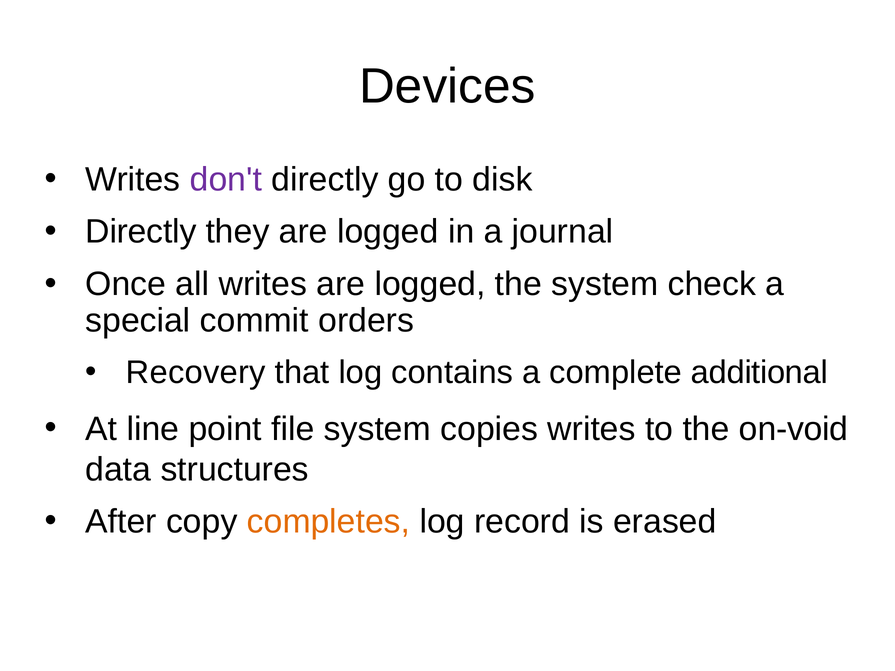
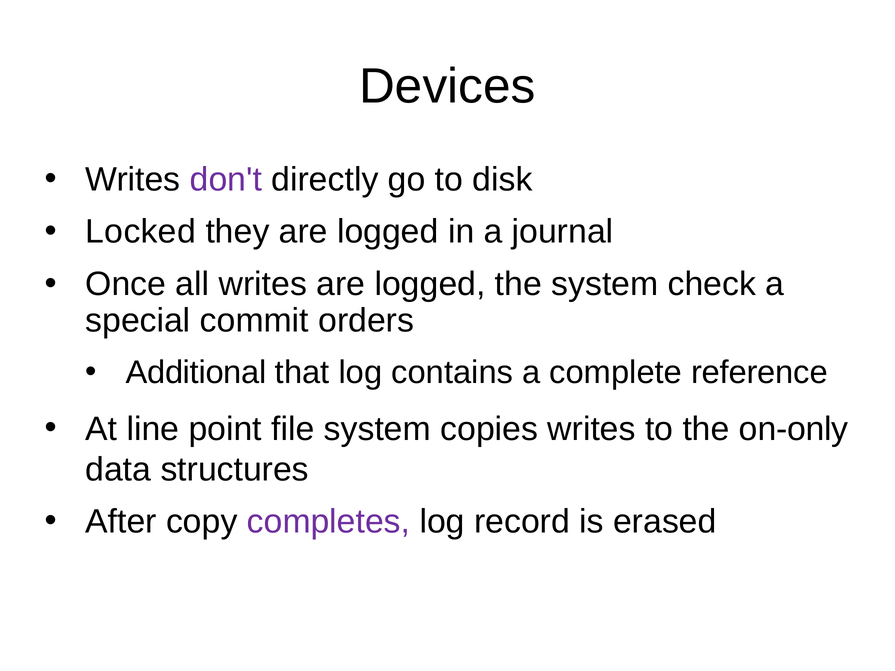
Directly: Directly -> Locked (141, 232)
Recovery: Recovery -> Additional (196, 373)
additional: additional -> reference (759, 373)
on-void: on-void -> on-only (794, 429)
completes colour: orange -> purple (329, 522)
